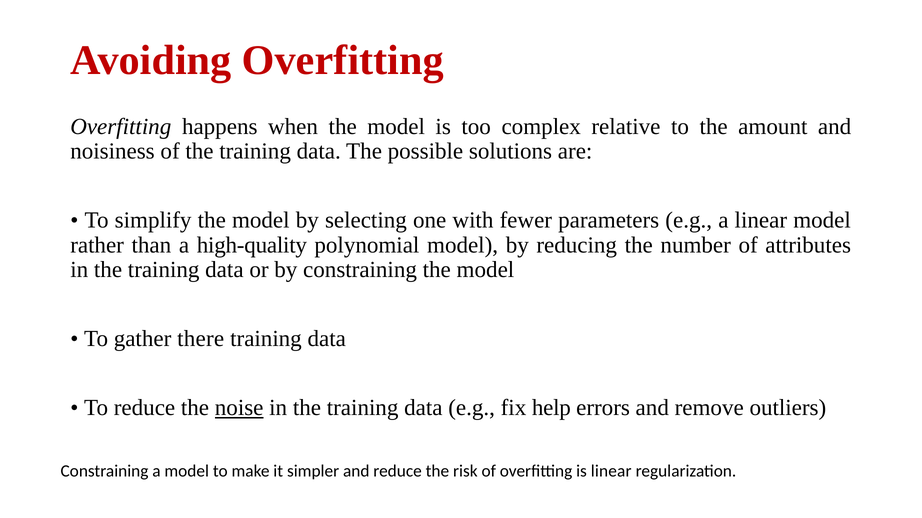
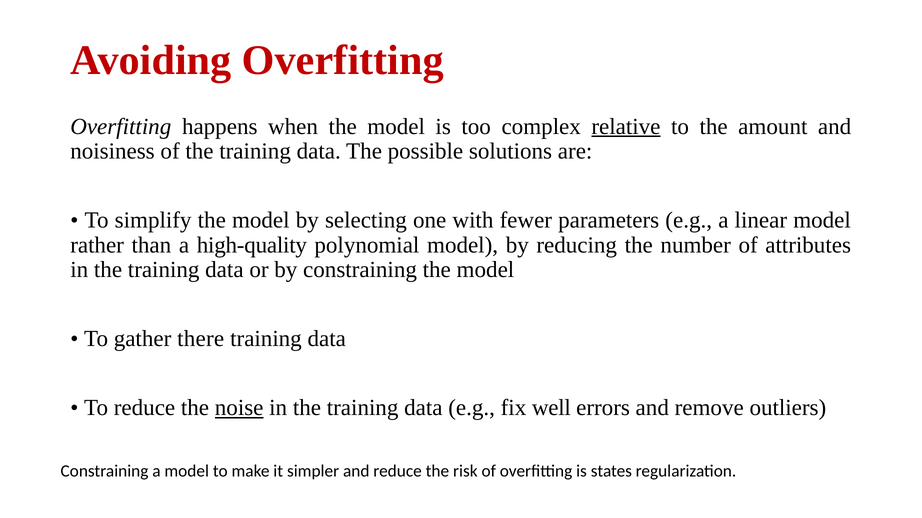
relative underline: none -> present (626, 127)
help: help -> well (551, 408)
is linear: linear -> states (611, 472)
